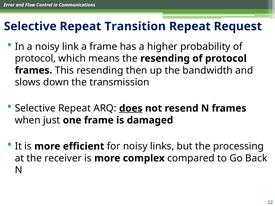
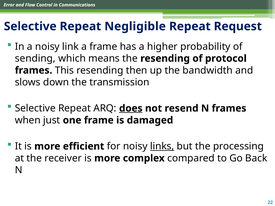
Transition: Transition -> Negligible (135, 26)
protocol: protocol -> sending (35, 59)
links underline: none -> present (162, 146)
